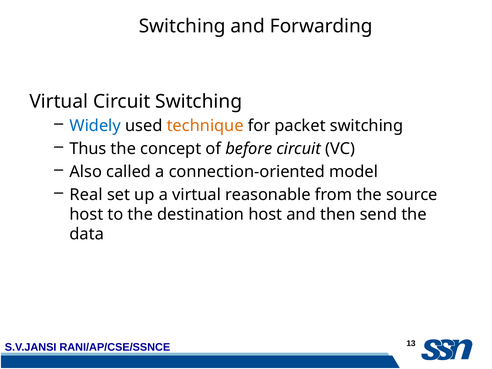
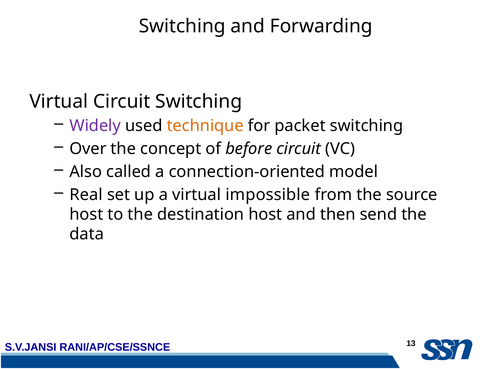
Widely colour: blue -> purple (95, 126)
Thus: Thus -> Over (88, 149)
reasonable: reasonable -> impossible (268, 195)
